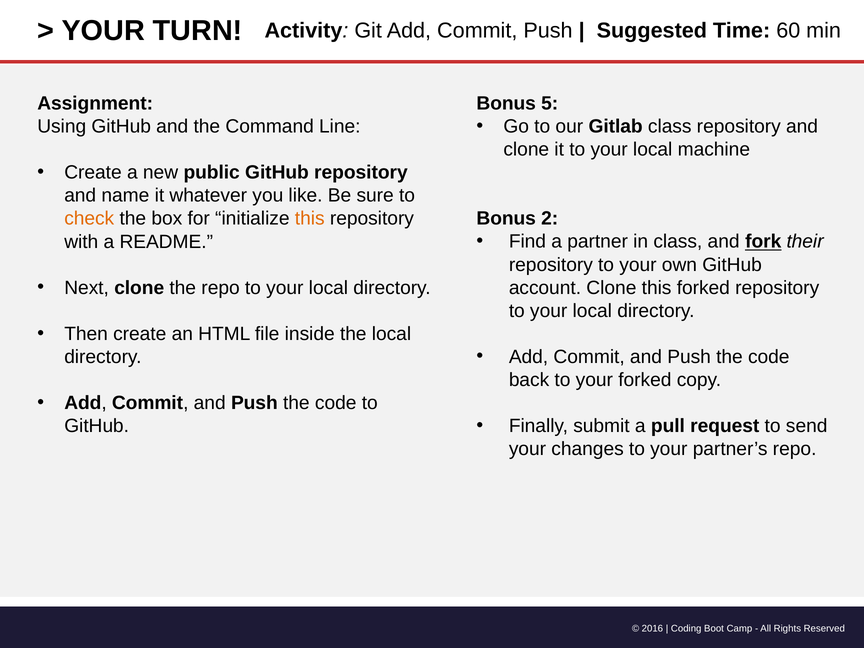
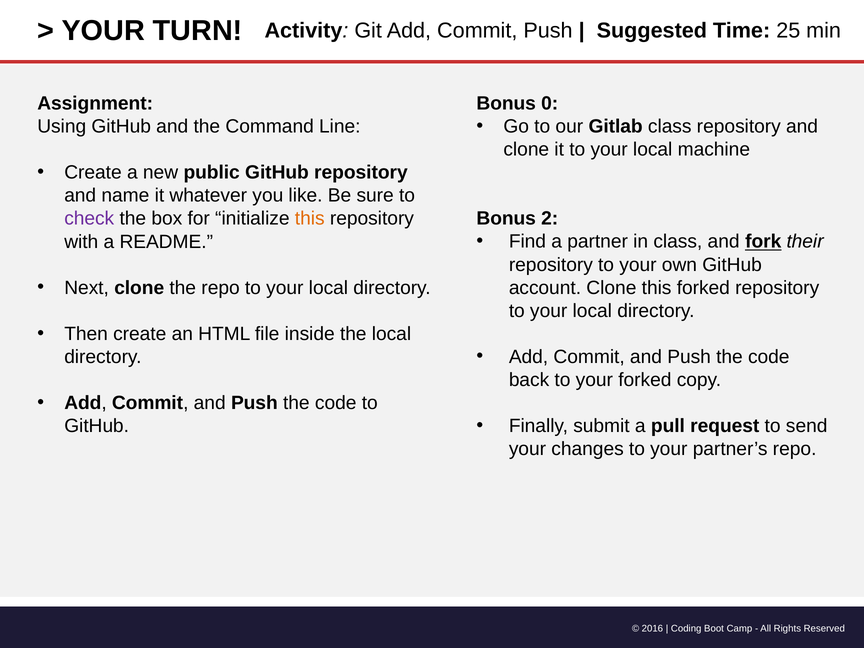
60: 60 -> 25 (788, 30)
5: 5 -> 0 (550, 103)
check colour: orange -> purple (89, 219)
